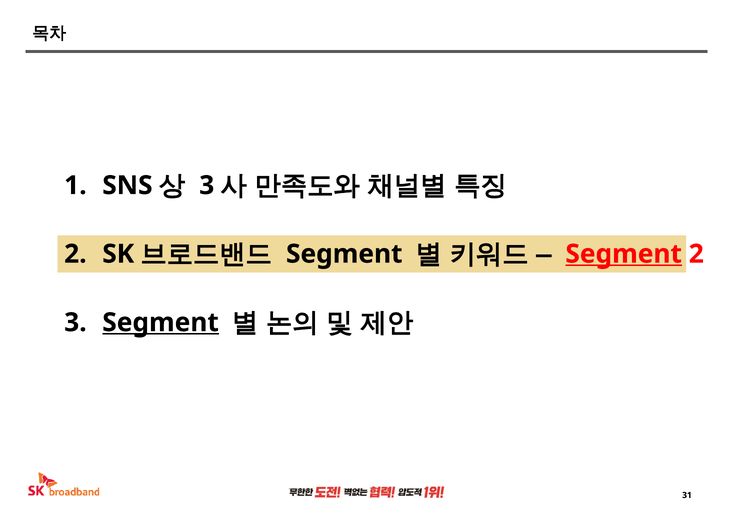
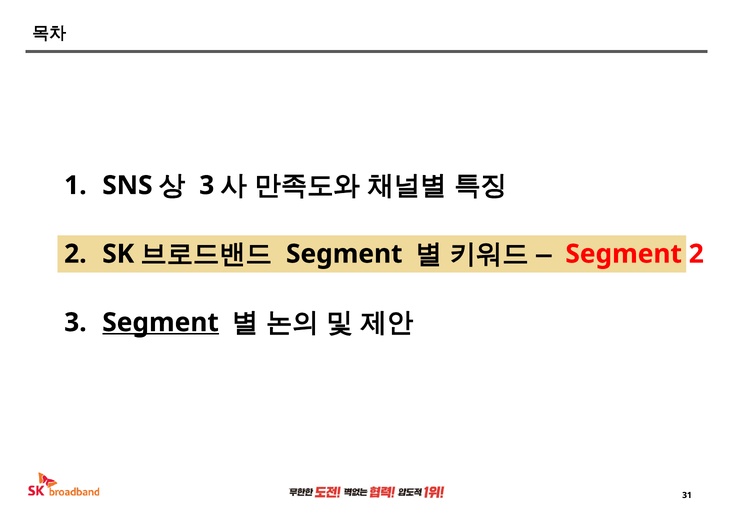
Segment underline: present -> none (624, 254)
